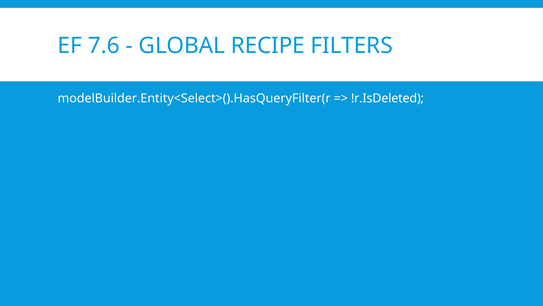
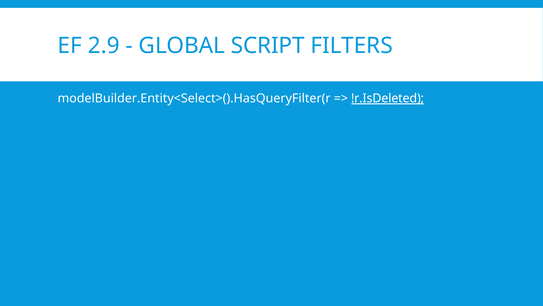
7.6: 7.6 -> 2.9 (104, 46)
RECIPE: RECIPE -> SCRIPT (268, 46)
!r.IsDeleted underline: none -> present (387, 98)
